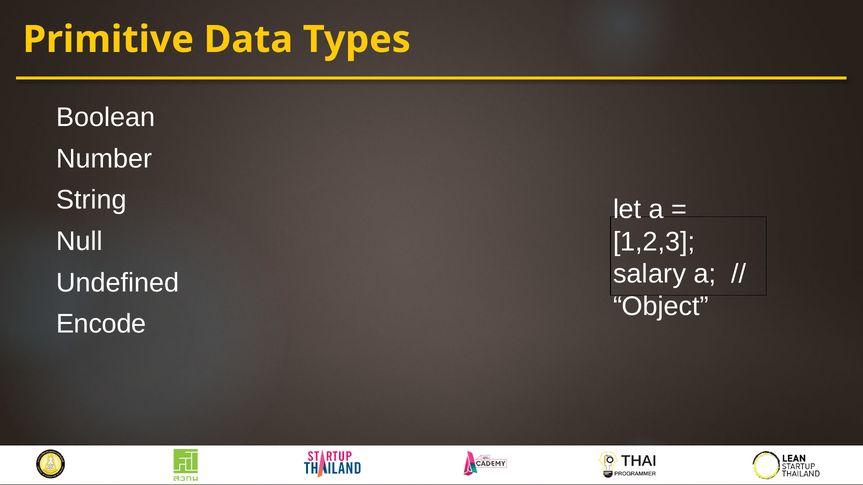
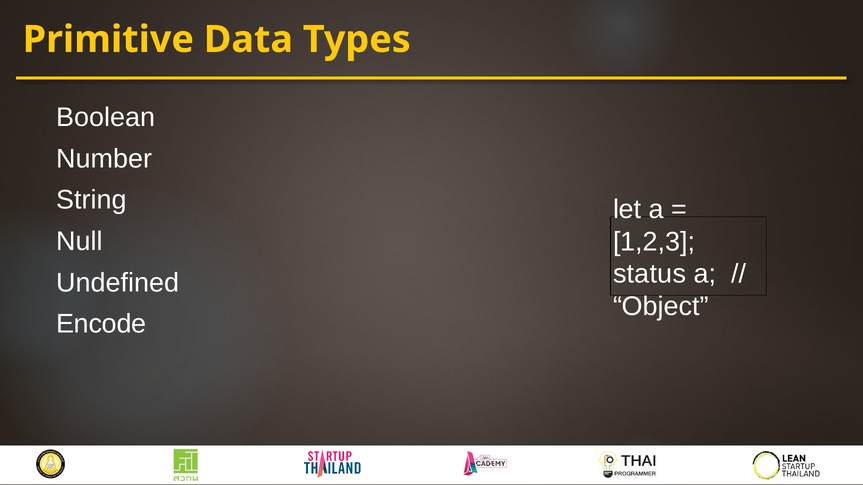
salary: salary -> status (650, 274)
